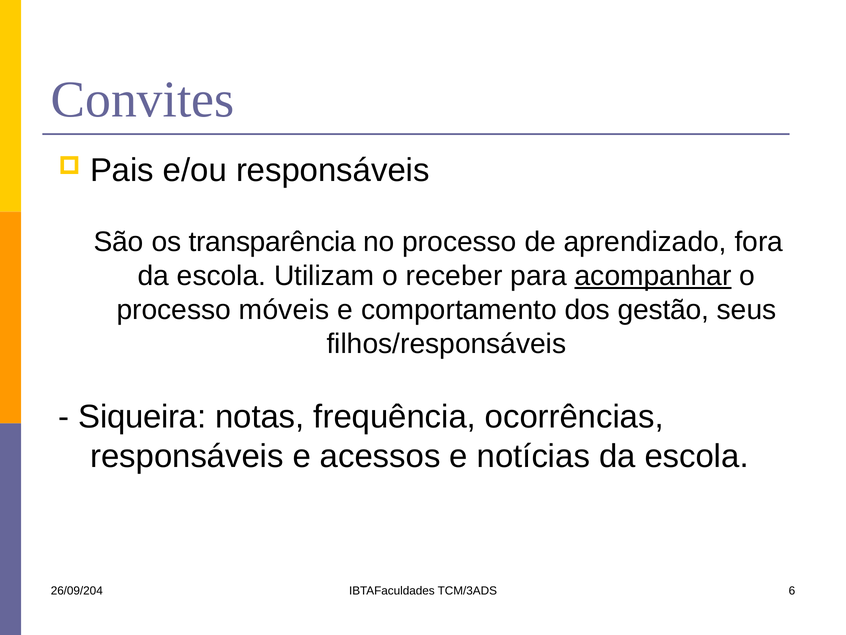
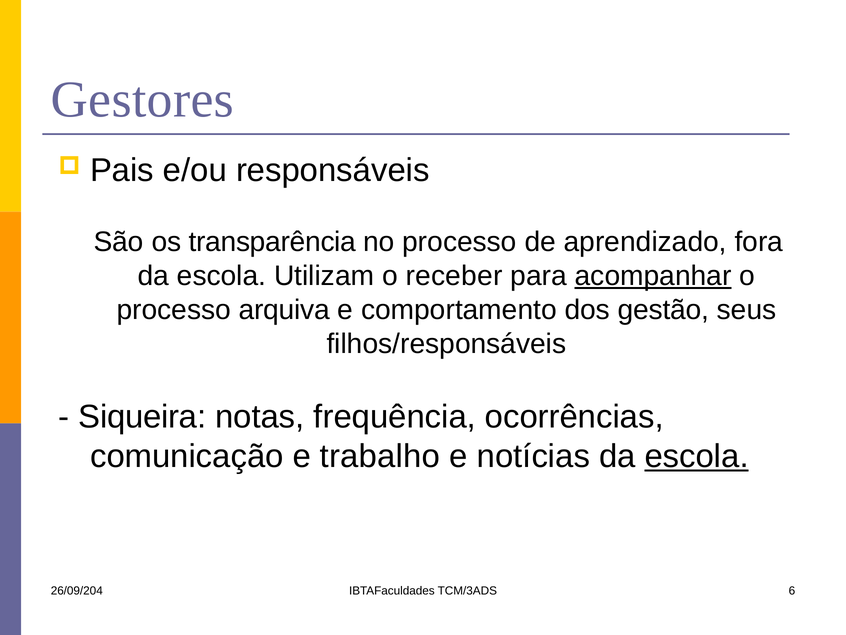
Convites: Convites -> Gestores (142, 100)
móveis: móveis -> arquiva (284, 310)
responsáveis: responsáveis -> comunicação (187, 456)
acessos: acessos -> trabalho (380, 456)
escola underline: none -> present (697, 456)
